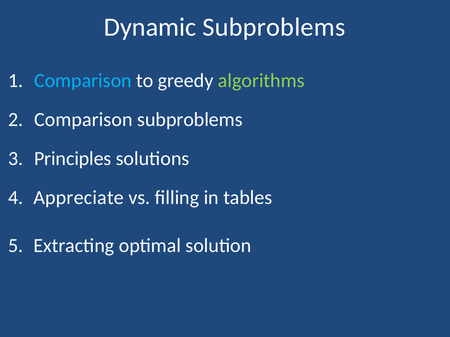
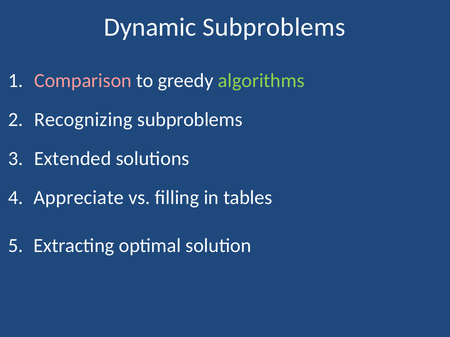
Comparison colour: light blue -> pink (83, 81)
Comparison: Comparison -> Recognizing (83, 120)
Principles: Principles -> Extended (73, 159)
